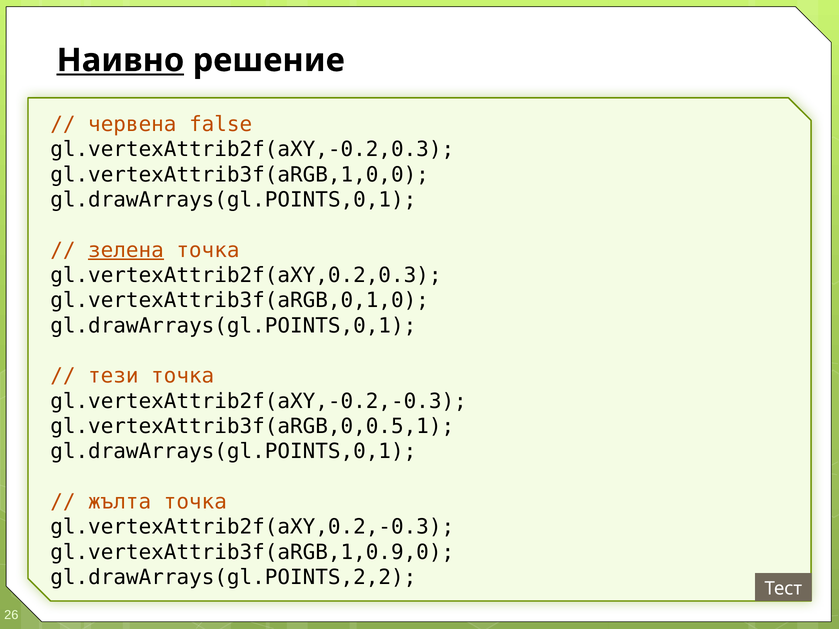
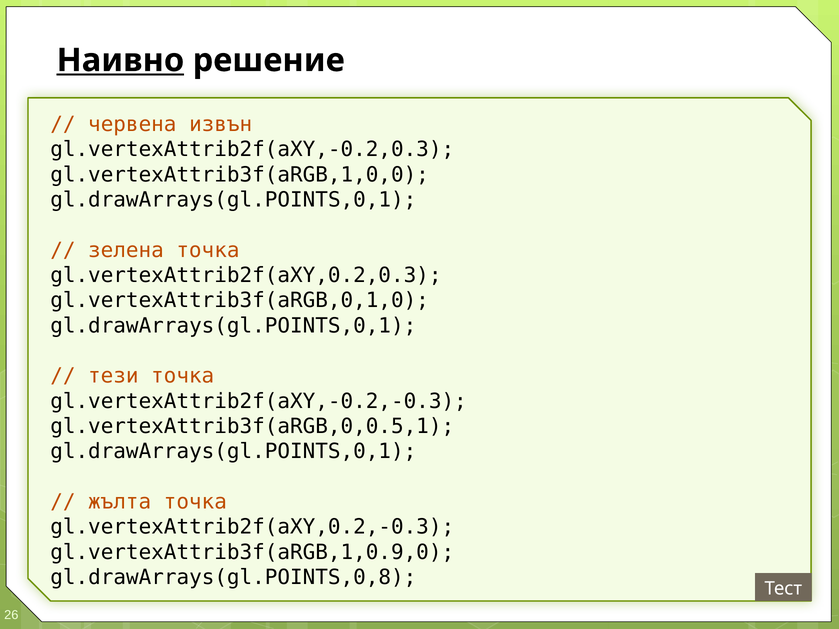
false: false -> извън (221, 124)
зелена underline: present -> none (126, 250)
gl.drawArrays(gl.POINTS,2,2: gl.drawArrays(gl.POINTS,2,2 -> gl.drawArrays(gl.POINTS,0,8 (233, 578)
